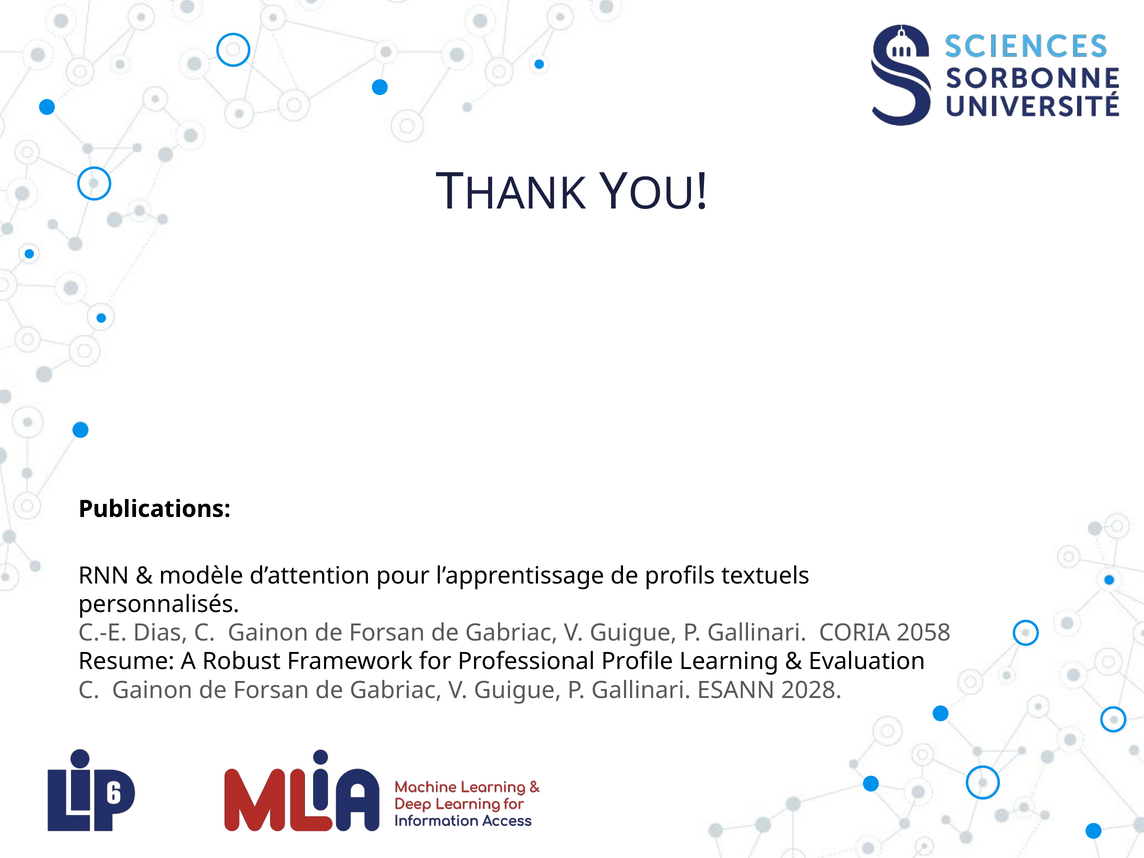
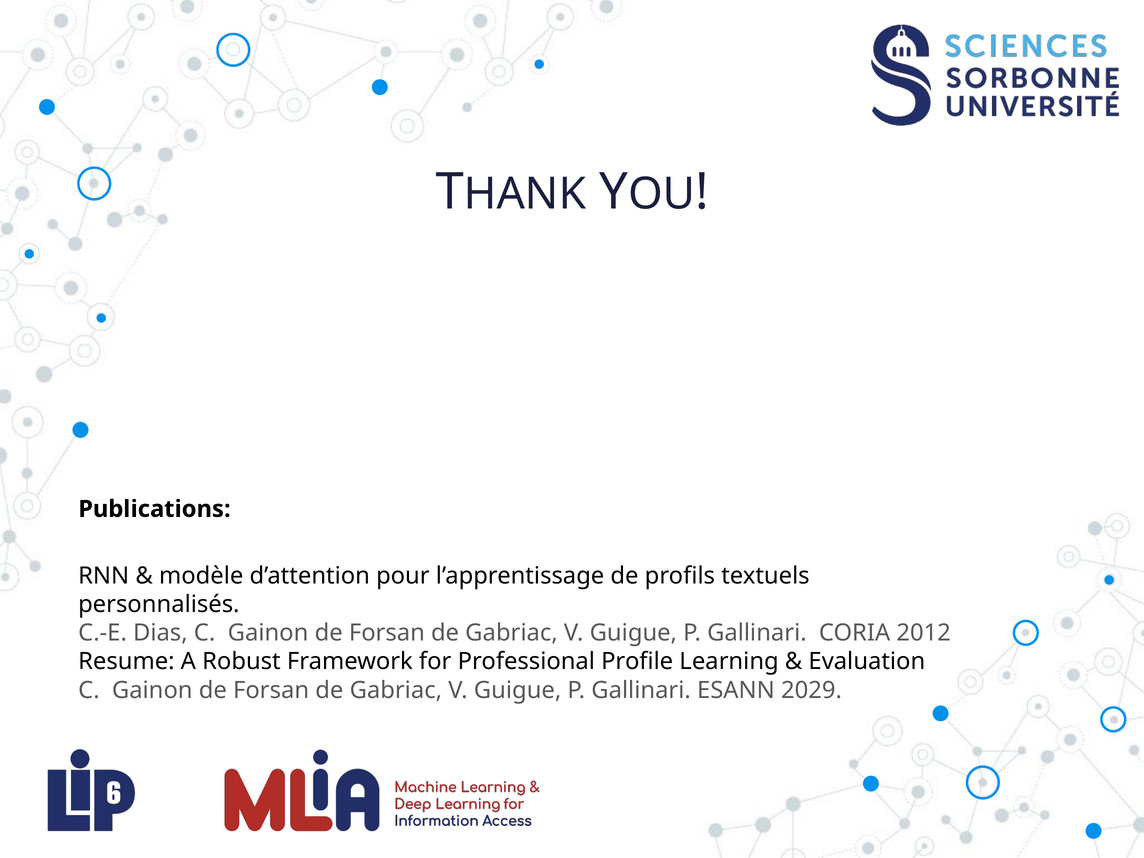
2058: 2058 -> 2012 (924, 633)
2028: 2028 -> 2029 (811, 690)
